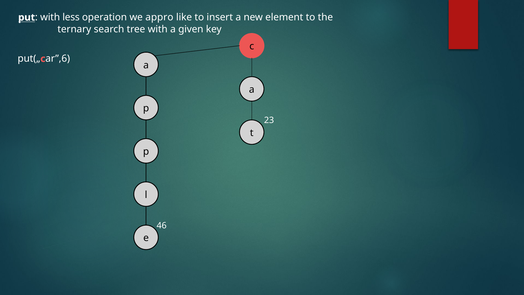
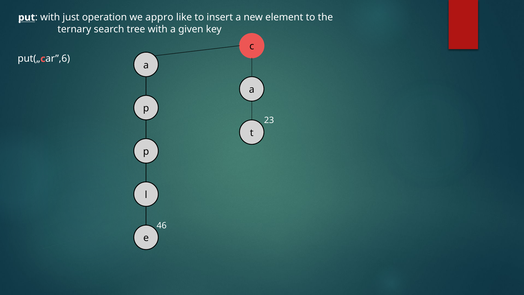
less: less -> just (71, 17)
